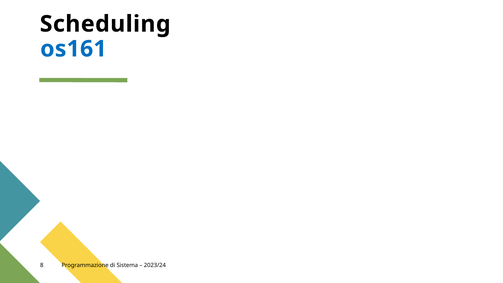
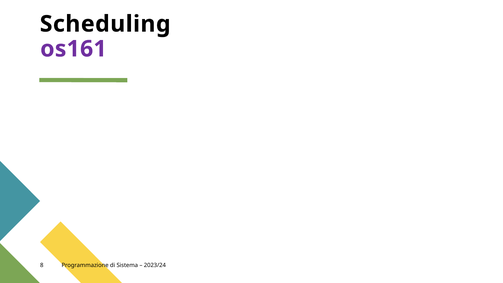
os161 colour: blue -> purple (73, 49)
